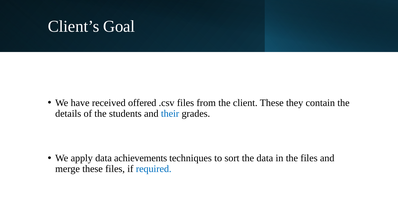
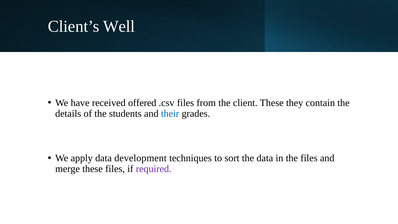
Goal: Goal -> Well (119, 26)
achievements: achievements -> development (140, 158)
required colour: blue -> purple (154, 169)
